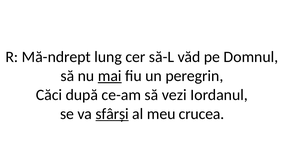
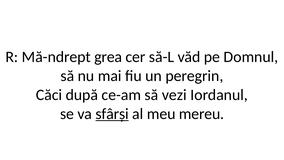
lung: lung -> grea (108, 57)
mai underline: present -> none (110, 76)
crucea: crucea -> mereu (202, 114)
